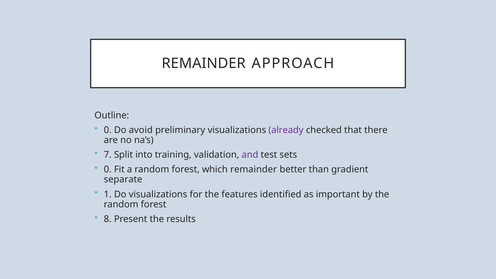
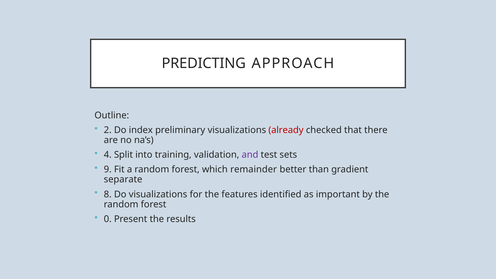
REMAINDER: REMAINDER -> PREDICTING (204, 63)
0: 0 -> 2 (108, 130)
avoid: avoid -> index (141, 130)
already colour: purple -> red (286, 130)
7: 7 -> 4 (108, 155)
0: 0 -> 9 (108, 170)
1: 1 -> 8 (108, 194)
8: 8 -> 0 (108, 219)
